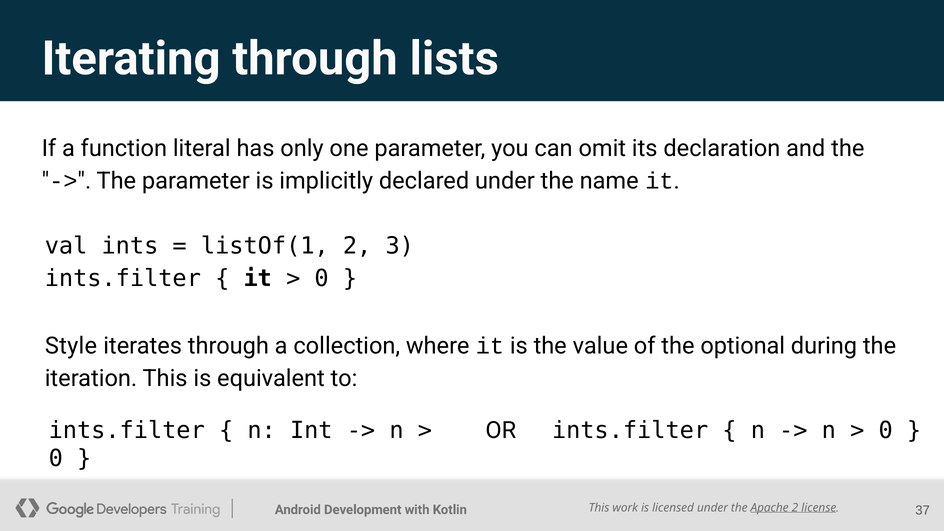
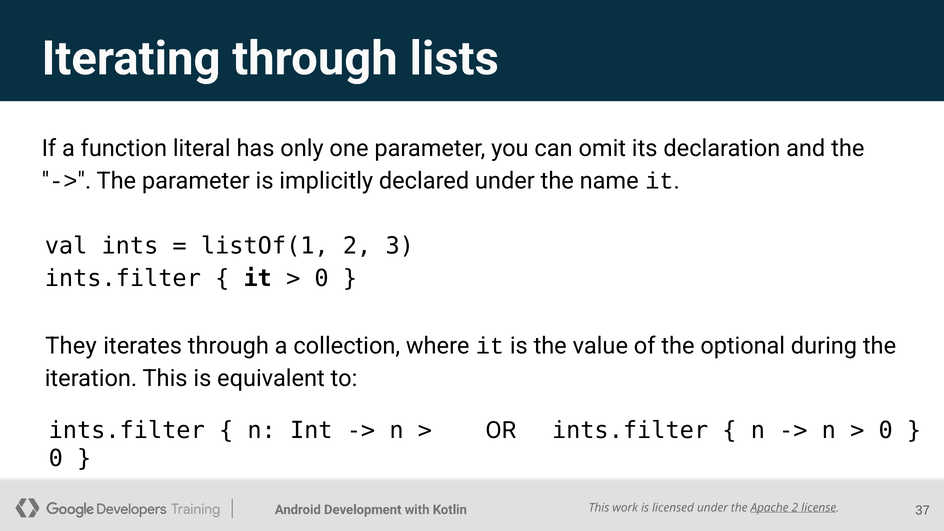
Style: Style -> They (71, 346)
